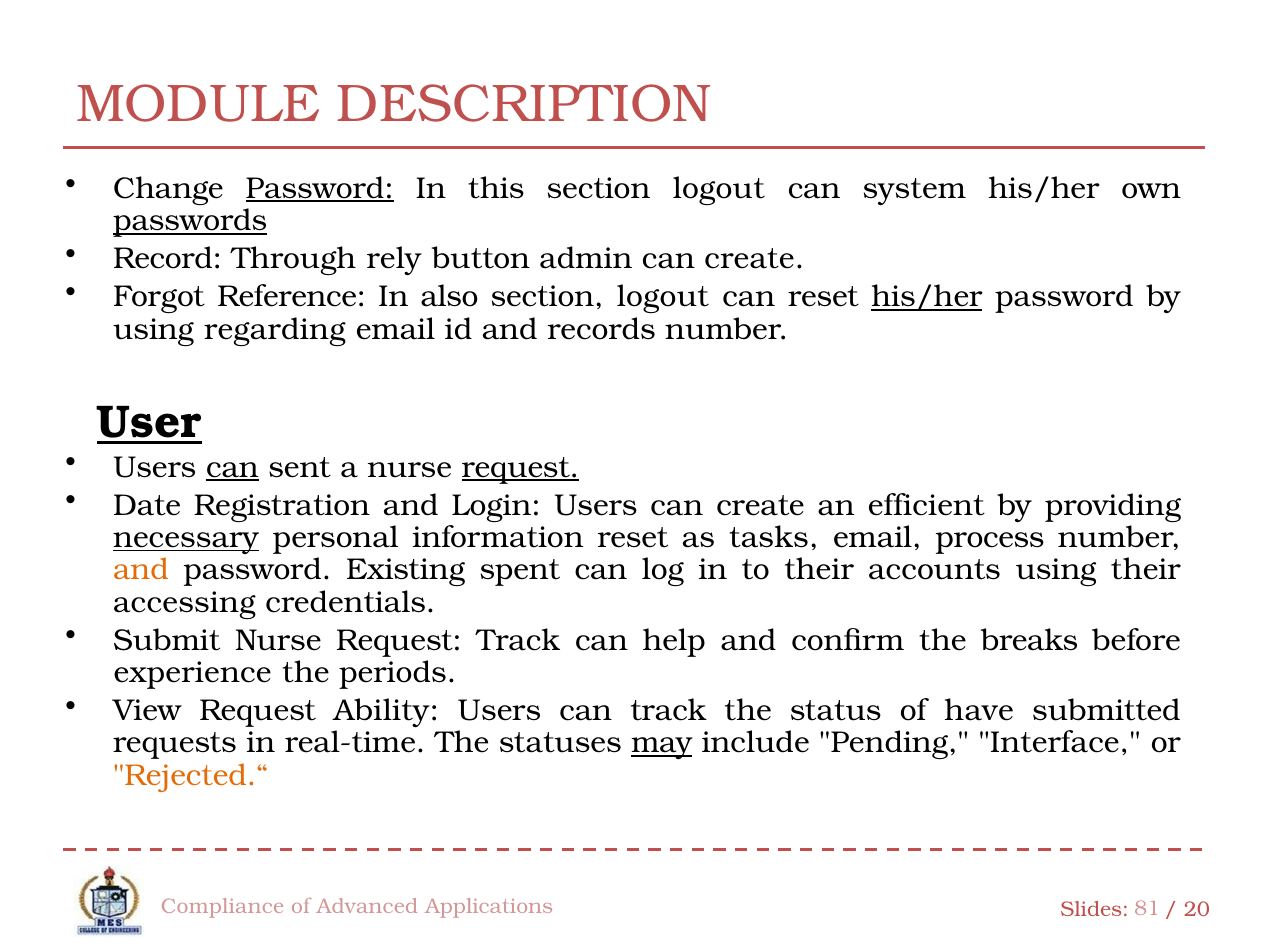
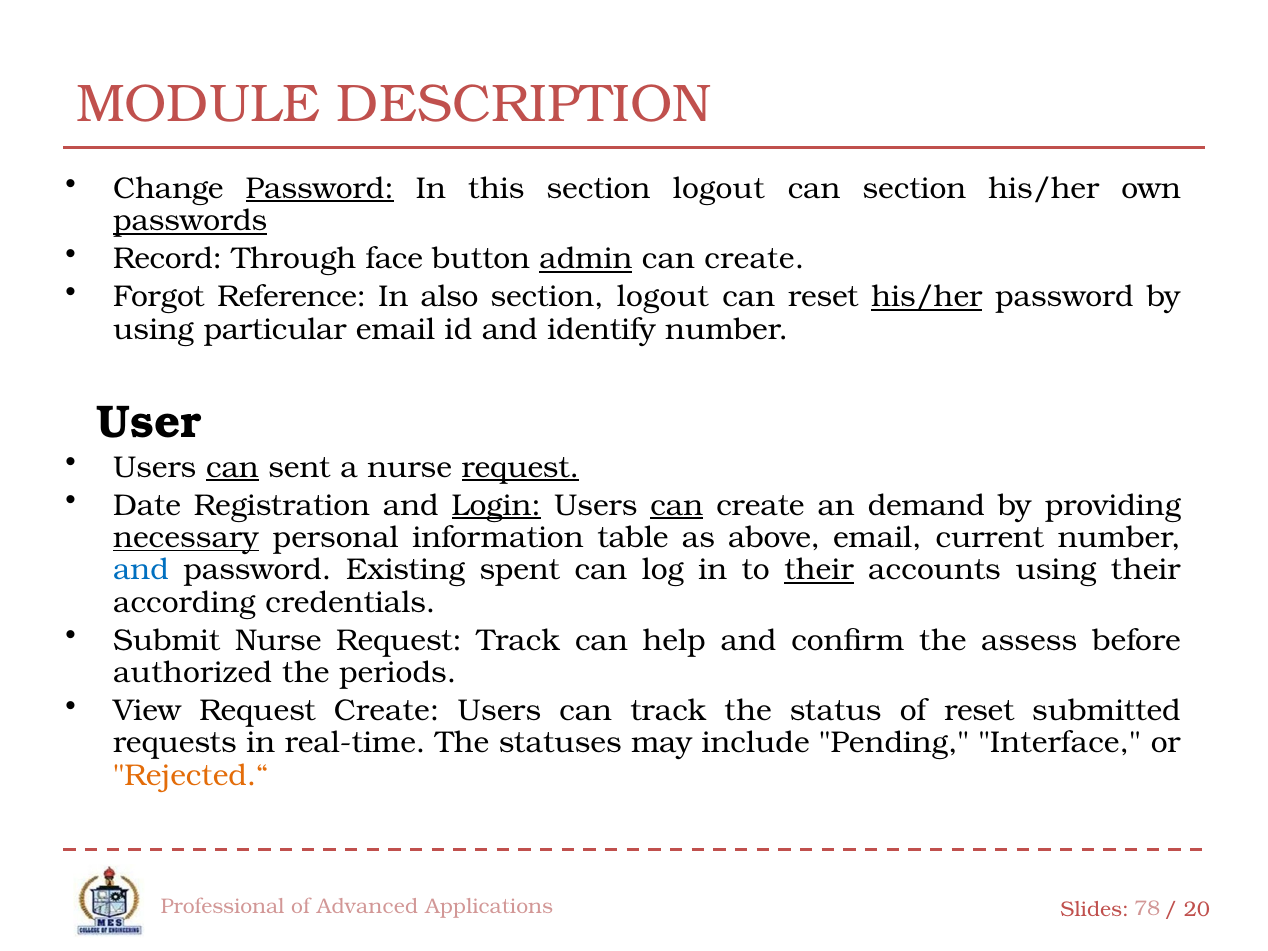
can system: system -> section (914, 188)
rely: rely -> face (394, 259)
admin underline: none -> present (586, 259)
regarding: regarding -> particular (275, 329)
records: records -> identify (602, 329)
User underline: present -> none (149, 423)
Login underline: none -> present (496, 505)
can underline: none -> present (677, 505)
efficient: efficient -> demand (926, 505)
information reset: reset -> table (633, 538)
tasks: tasks -> above (774, 538)
process: process -> current (990, 538)
and colour: orange -> blue (141, 570)
their underline: none -> present (819, 570)
accessing: accessing -> according (184, 602)
breaks: breaks -> assess (1029, 640)
experience: experience -> authorized (193, 673)
Request Ability: Ability -> Create (387, 711)
of have: have -> reset (979, 711)
may underline: present -> none (662, 743)
Compliance: Compliance -> Professional (223, 907)
81: 81 -> 78 (1147, 908)
